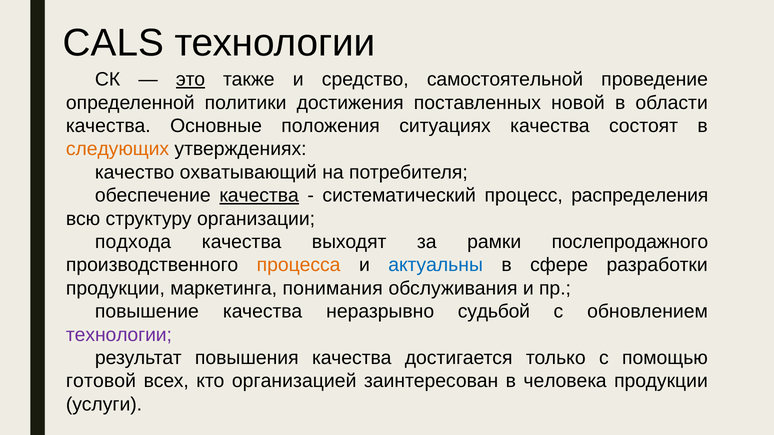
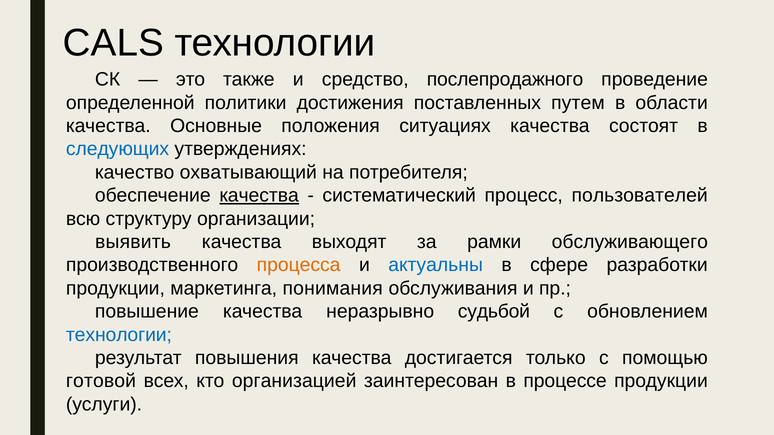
это underline: present -> none (191, 80)
самостоятельной: самостоятельной -> послепродажного (505, 80)
новой: новой -> путем (578, 103)
следующих colour: orange -> blue (118, 149)
распределения: распределения -> пользователей (640, 196)
подхода: подхода -> выявить (133, 242)
послепродажного: послепродажного -> обслуживающего (630, 242)
технологии colour: purple -> blue (119, 335)
человека: человека -> процессе (565, 381)
